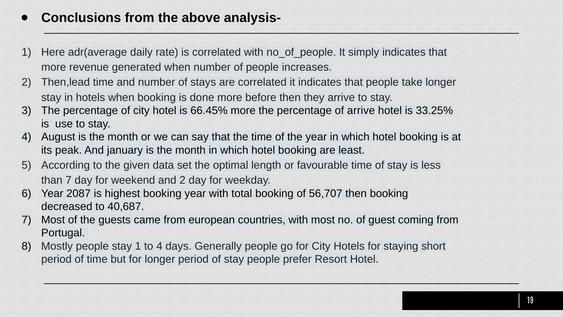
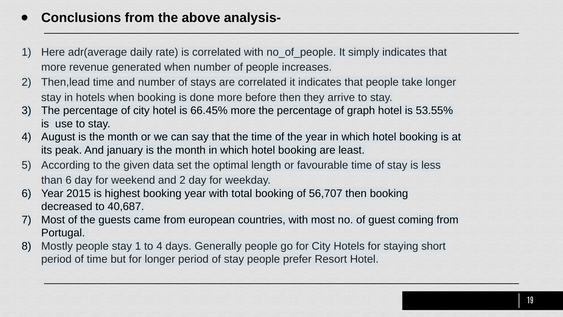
of arrive: arrive -> graph (361, 111)
33.25%: 33.25% -> 53.55% (434, 111)
than 7: 7 -> 6 (69, 180)
2087: 2087 -> 2015 (79, 193)
